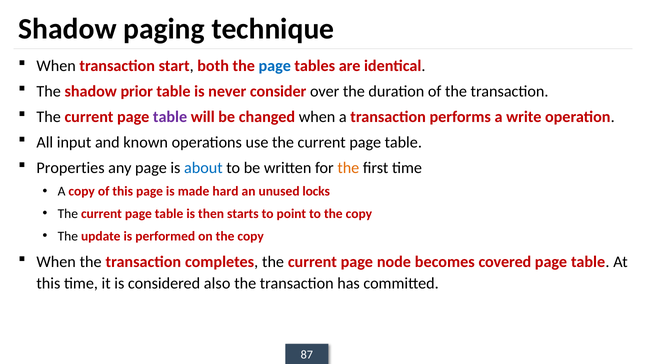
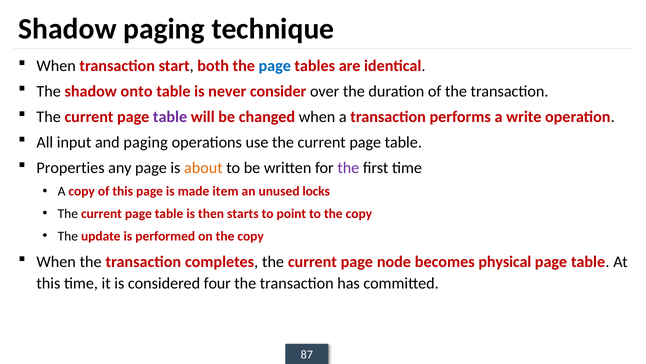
prior: prior -> onto (137, 91)
and known: known -> paging (146, 142)
about colour: blue -> orange (203, 168)
the colour: orange -> purple (348, 168)
hard: hard -> item (225, 191)
covered: covered -> physical (505, 262)
also: also -> four (217, 283)
